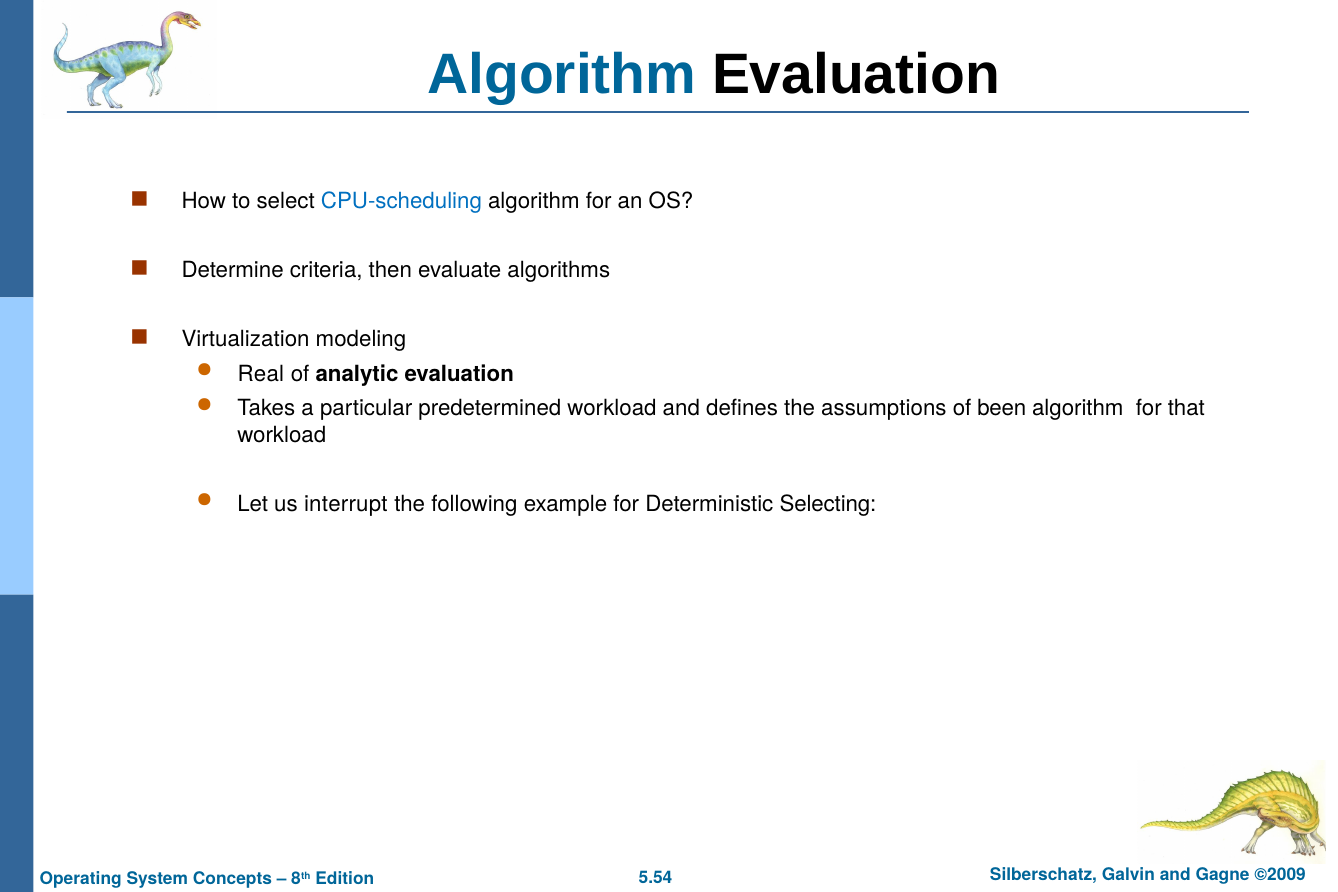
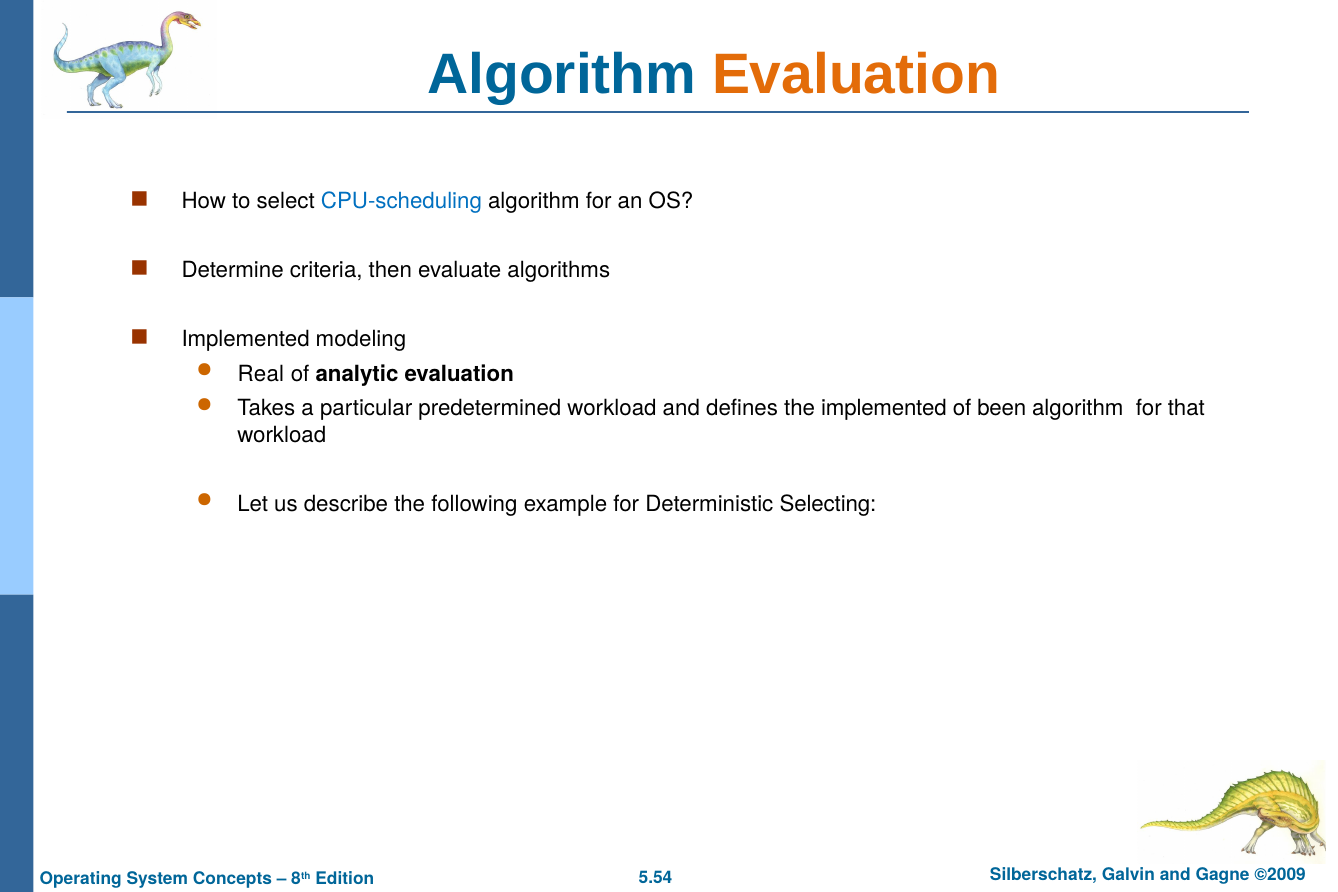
Evaluation colour: black -> orange (856, 74)
Virtualization: Virtualization -> Implemented (246, 339)
the assumptions: assumptions -> implemented (884, 408)
interrupt: interrupt -> describe (346, 504)
